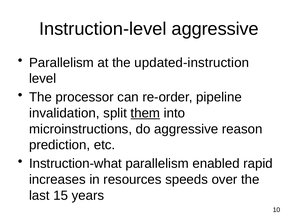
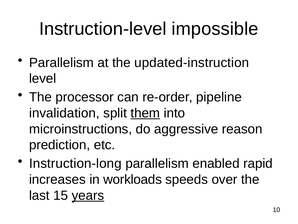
Instruction-level aggressive: aggressive -> impossible (215, 29)
Instruction-what: Instruction-what -> Instruction-long (75, 163)
resources: resources -> workloads (133, 179)
years underline: none -> present (88, 195)
